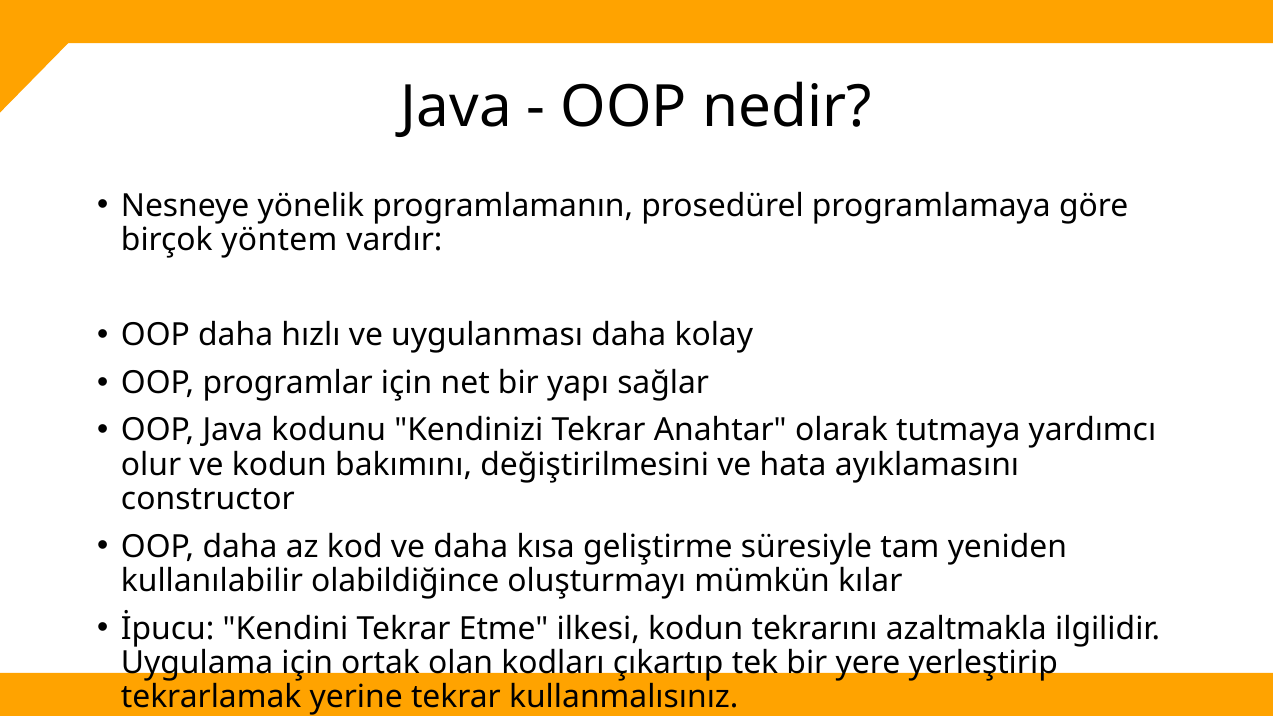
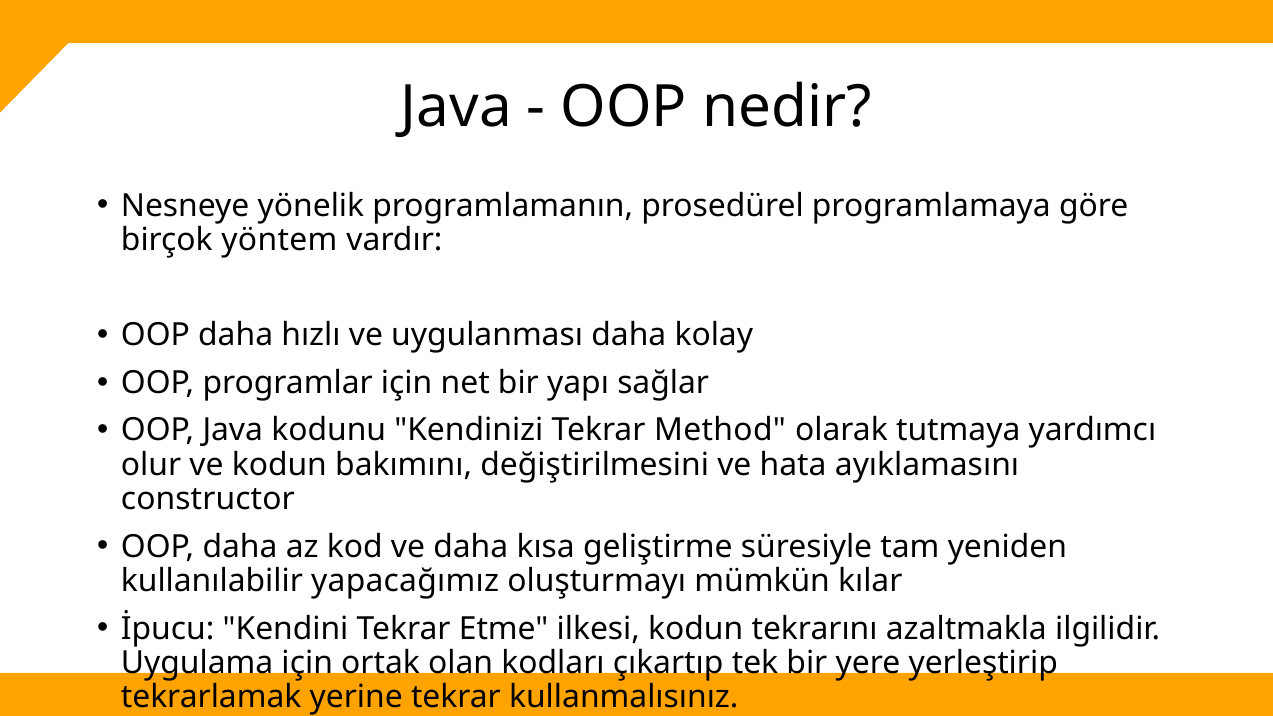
Anahtar: Anahtar -> Method (720, 430)
olabildiğince: olabildiğince -> yapacağımız (405, 581)
